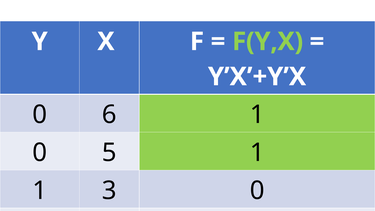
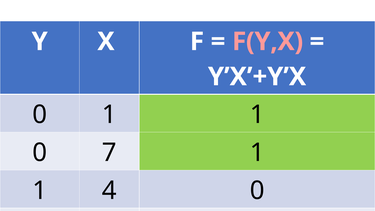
F(Y,X colour: light green -> pink (268, 42)
6: 6 -> 1 (109, 115)
5: 5 -> 7 (109, 153)
3: 3 -> 4 (109, 190)
